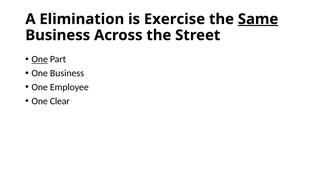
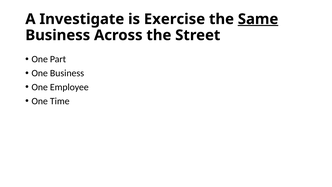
Elimination: Elimination -> Investigate (82, 19)
One underline: present -> none (40, 59)
Clear: Clear -> Time (60, 101)
